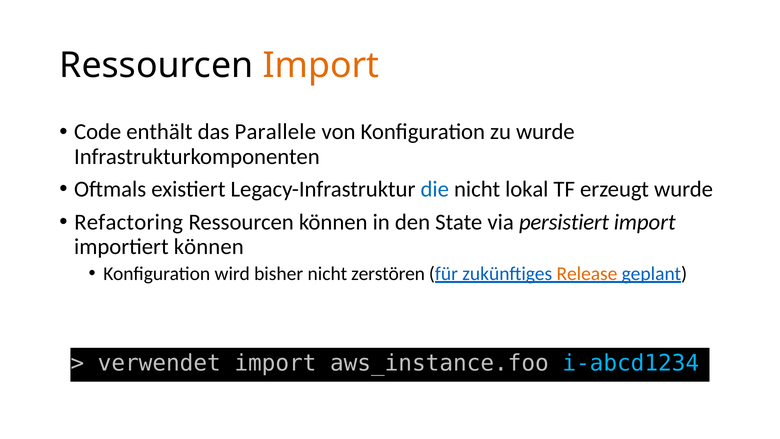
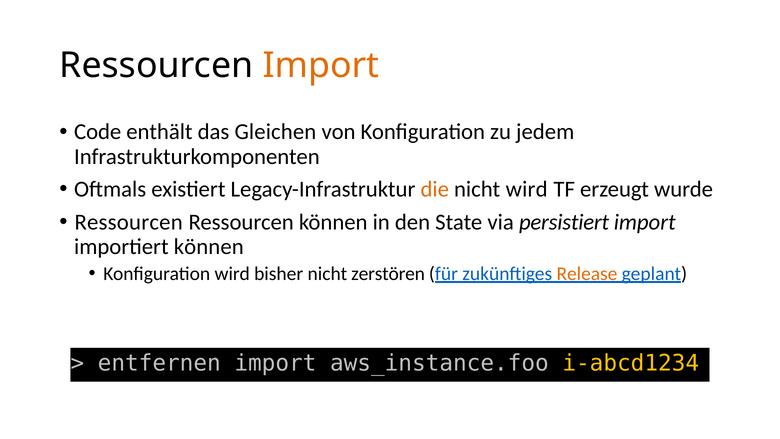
Parallele: Parallele -> Gleichen (275, 132)
zu wurde: wurde -> jedem (545, 132)
die colour: blue -> orange (435, 189)
nicht lokal: lokal -> wird (527, 189)
Refactoring: Refactoring -> Ressourcen (129, 222)
verwendet: verwendet -> entfernen (159, 363)
i-abcd1234 colour: light blue -> yellow (631, 363)
